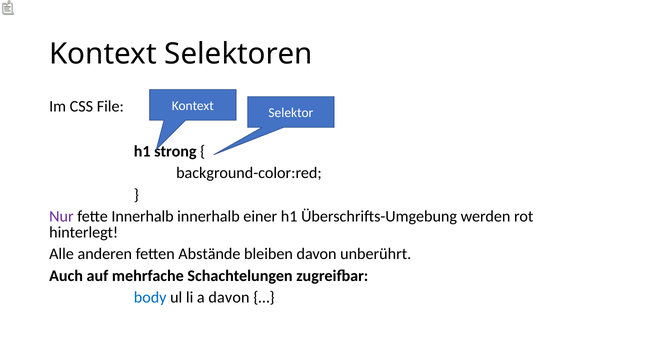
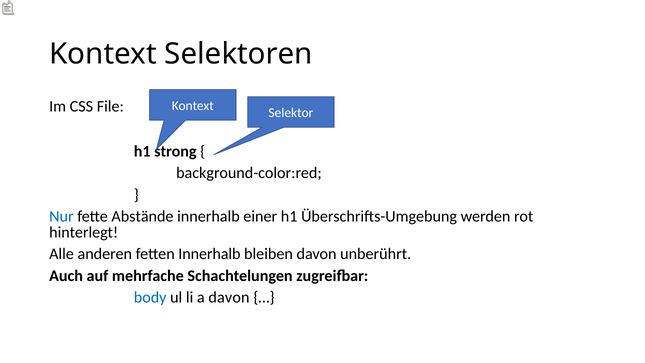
Nur colour: purple -> blue (61, 216)
fette Innerhalb: Innerhalb -> Abstände (142, 216)
fetten Abstände: Abstände -> Innerhalb (209, 254)
